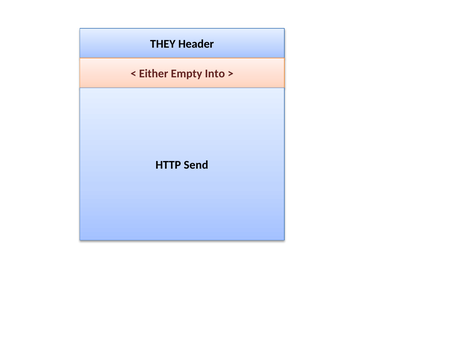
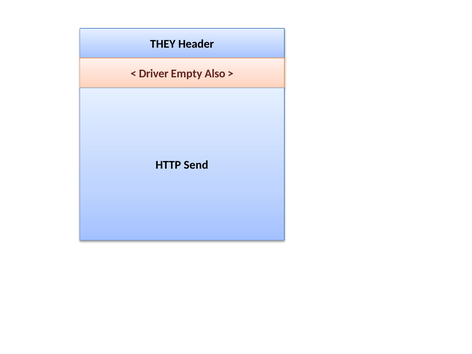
Either: Either -> Driver (154, 74)
Into: Into -> Also (215, 74)
